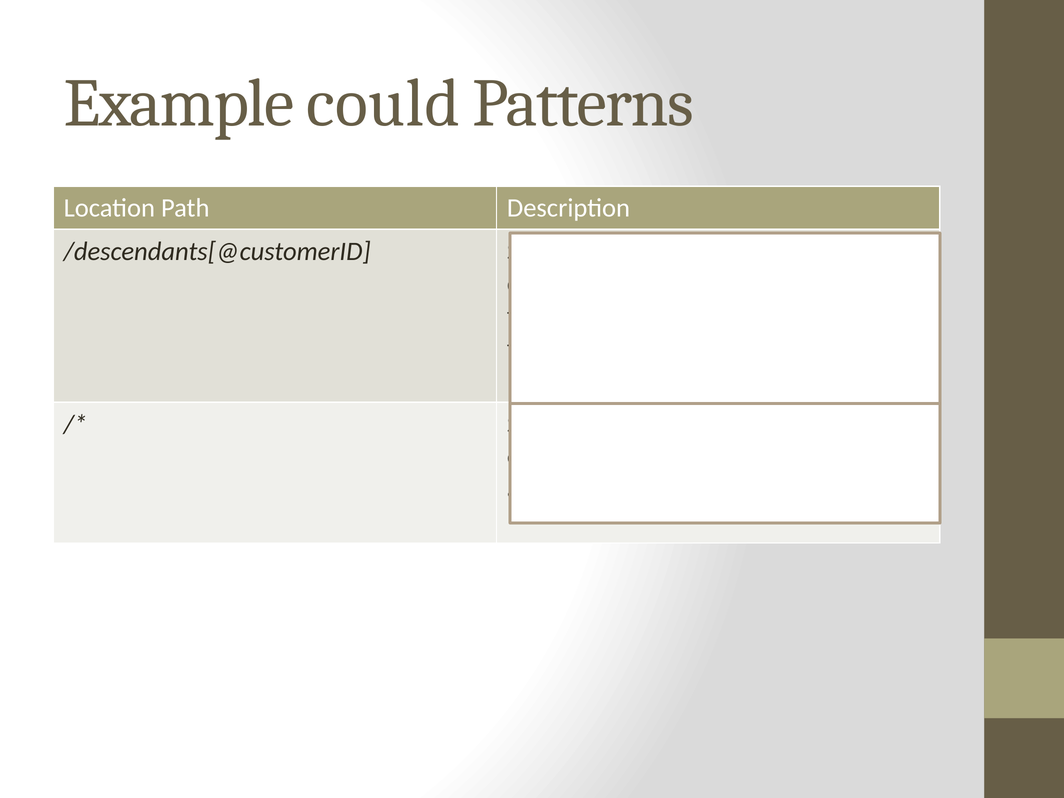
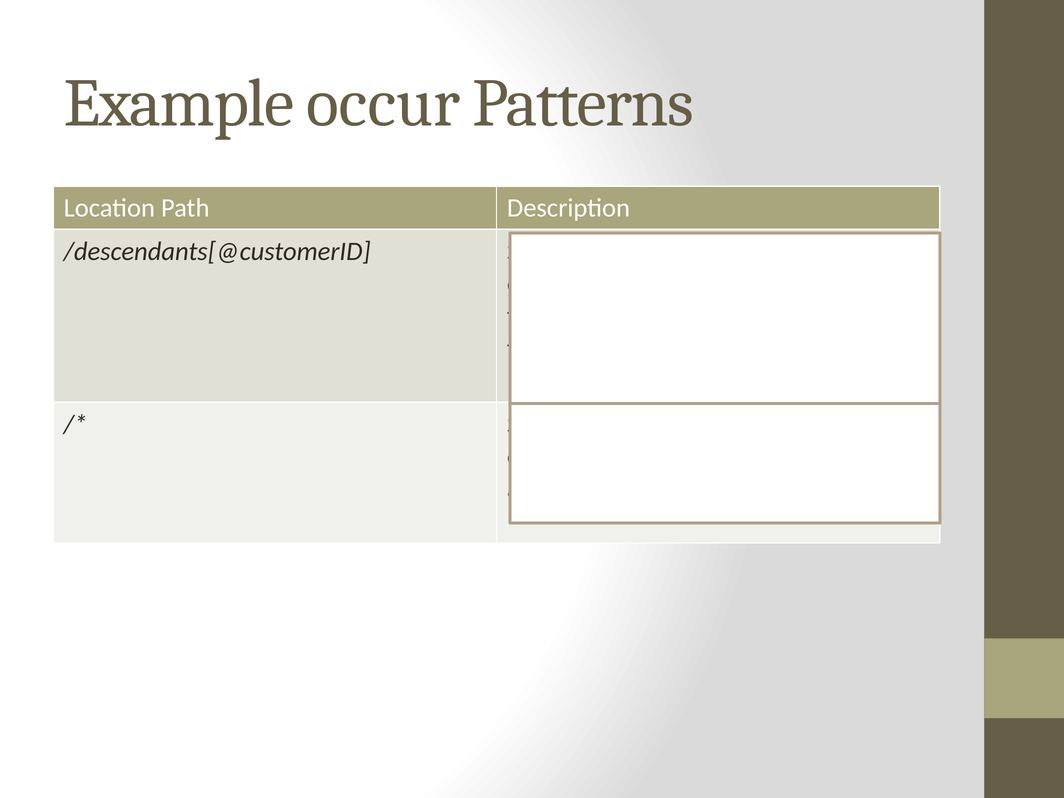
could: could -> occur (383, 103)
